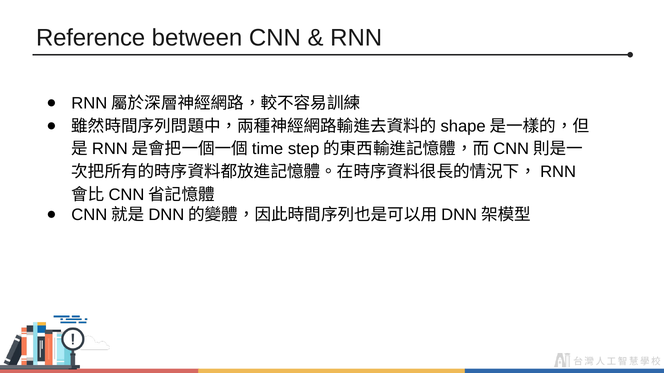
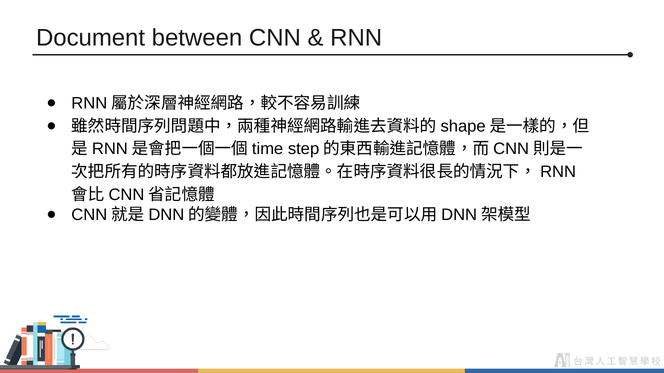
Reference: Reference -> Document (91, 38)
